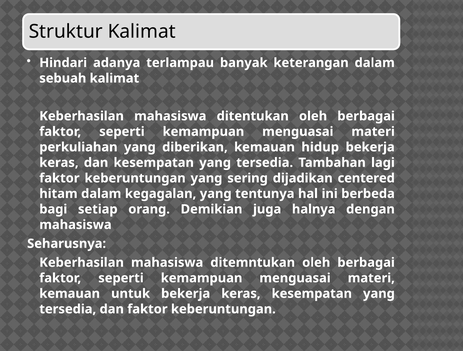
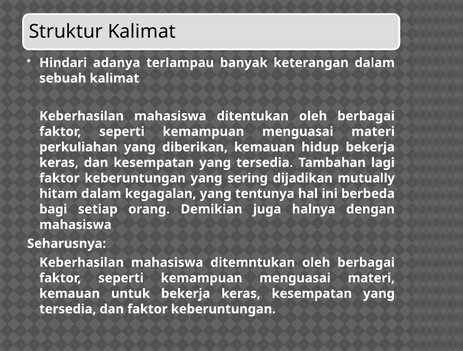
centered: centered -> mutually (366, 178)
